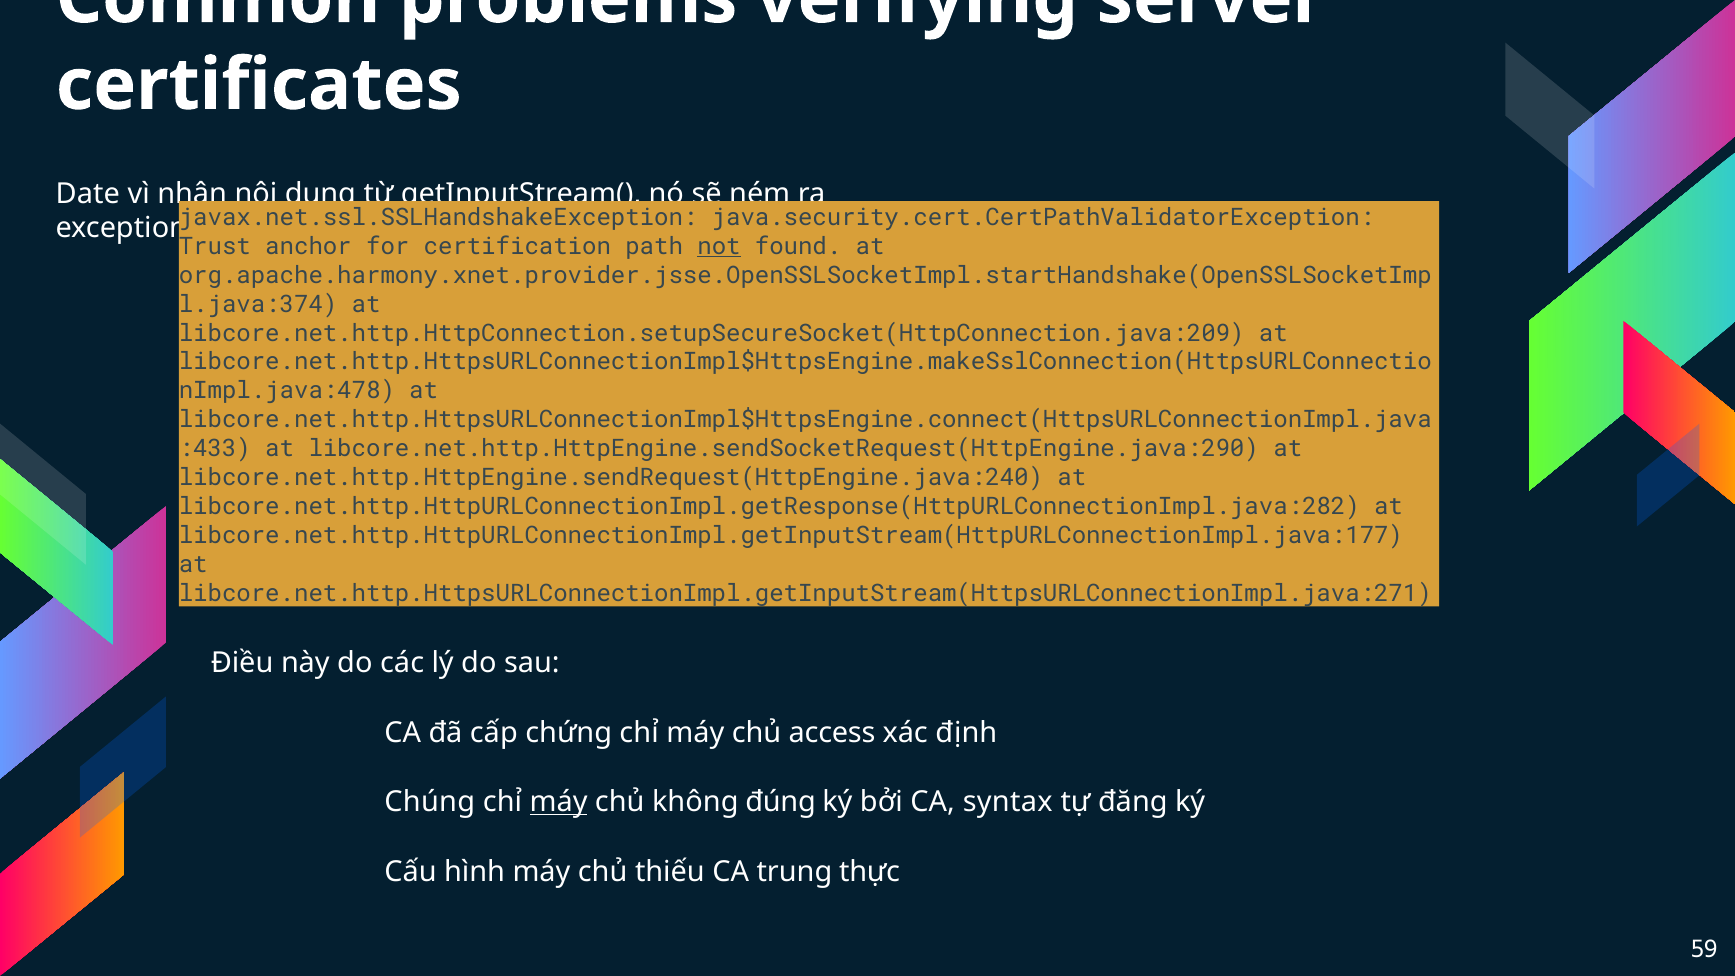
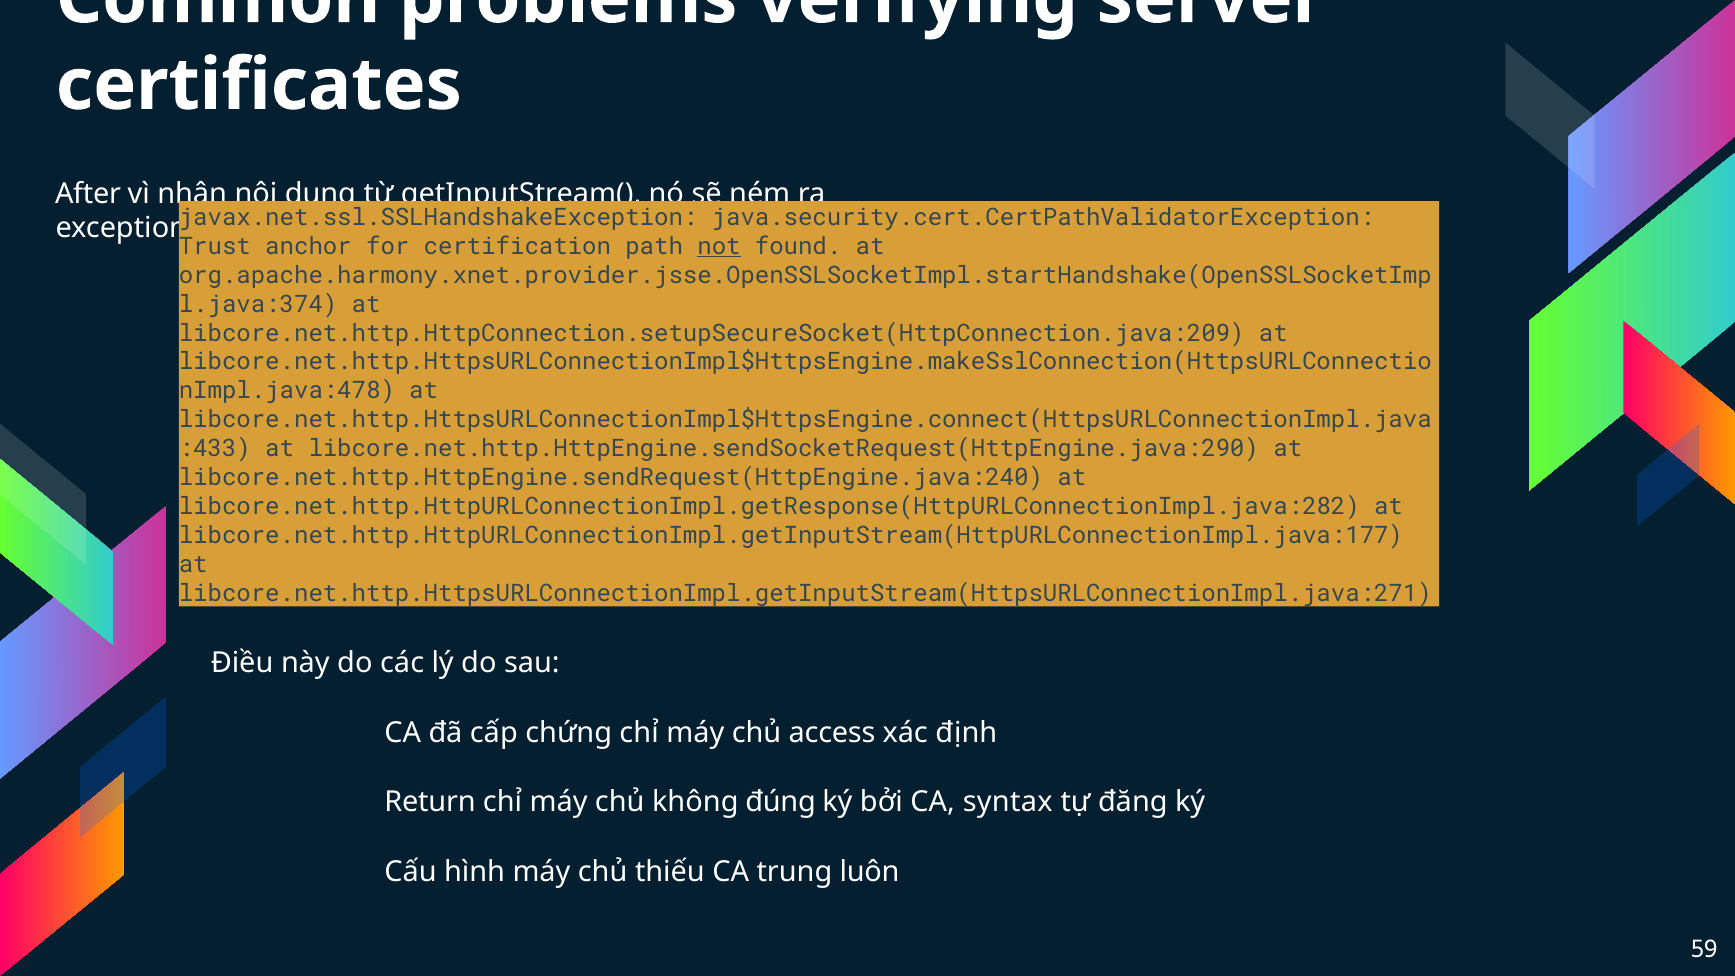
Date: Date -> After (88, 193)
Chúng: Chúng -> Return (430, 802)
máy underline: present -> none (559, 802)
thực: thực -> luôn (870, 872)
